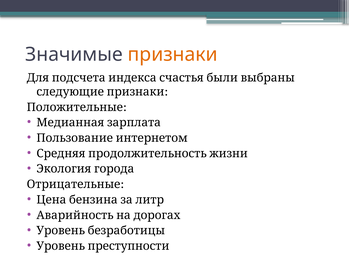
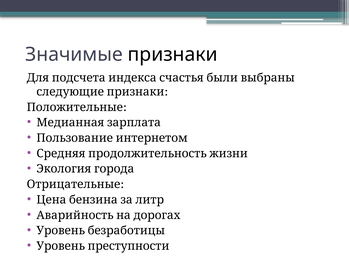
признаки colour: orange -> black (173, 54)
